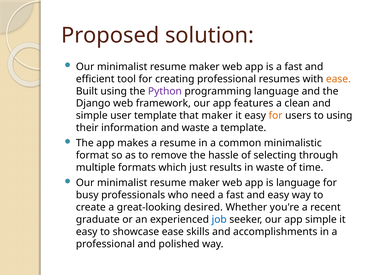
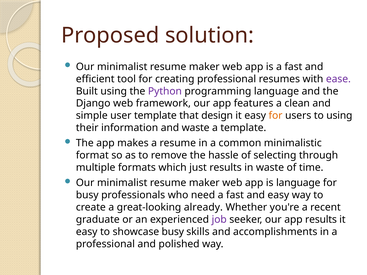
ease colour: orange -> purple (338, 79)
that maker: maker -> design (217, 116)
desired: desired -> already (203, 207)
job colour: blue -> purple (219, 220)
app simple: simple -> results (321, 220)
showcase ease: ease -> busy (173, 232)
